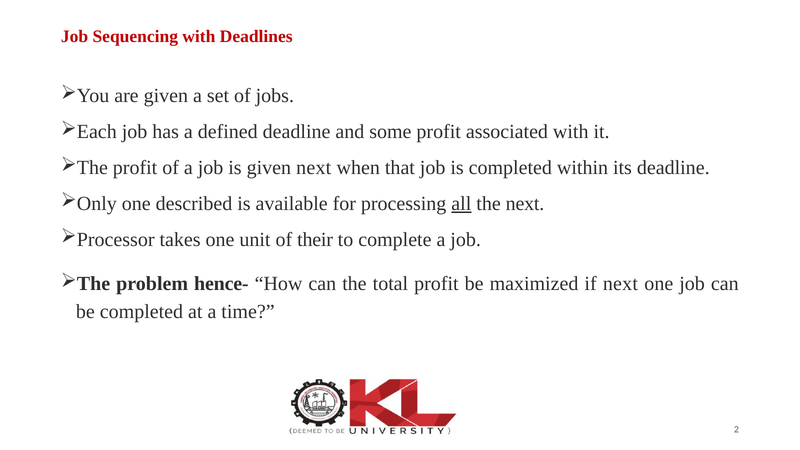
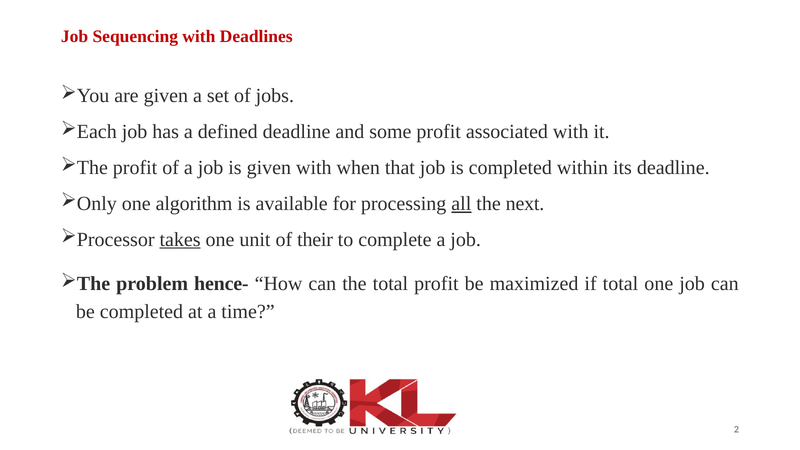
given next: next -> with (314, 168)
described: described -> algorithm (194, 204)
takes underline: none -> present (180, 240)
if next: next -> total (621, 284)
